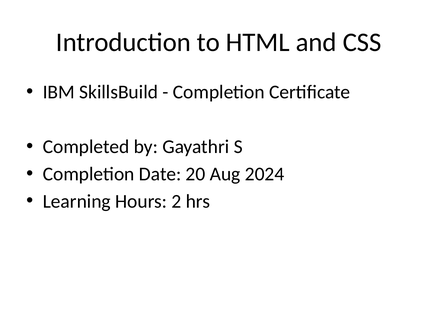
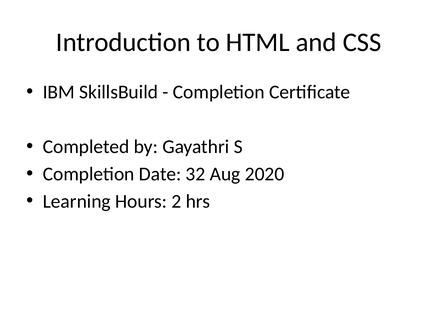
20: 20 -> 32 (196, 174)
2024: 2024 -> 2020 (265, 174)
